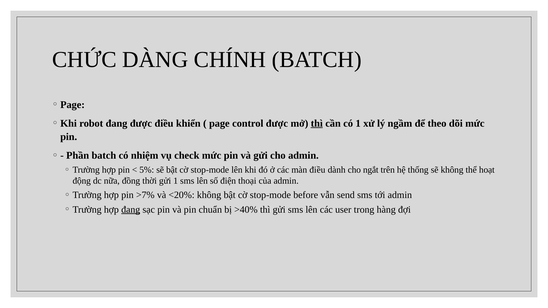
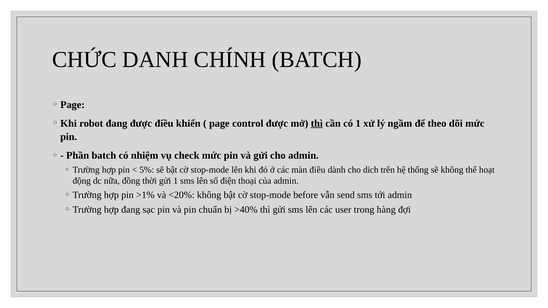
DÀNG: DÀNG -> DANH (155, 60)
ngắt: ngắt -> dich (371, 170)
>7%: >7% -> >1% (145, 195)
đang underline: present -> none (131, 210)
